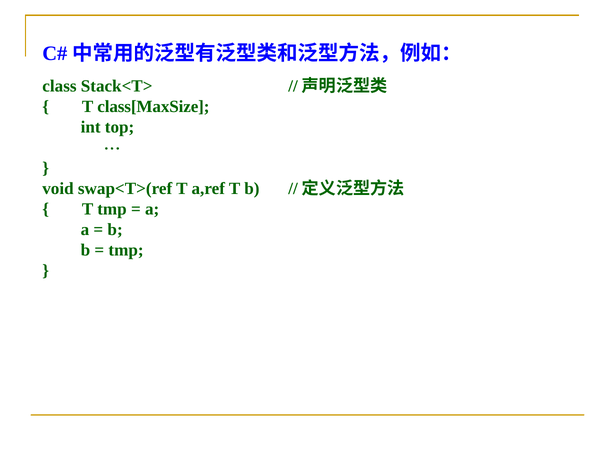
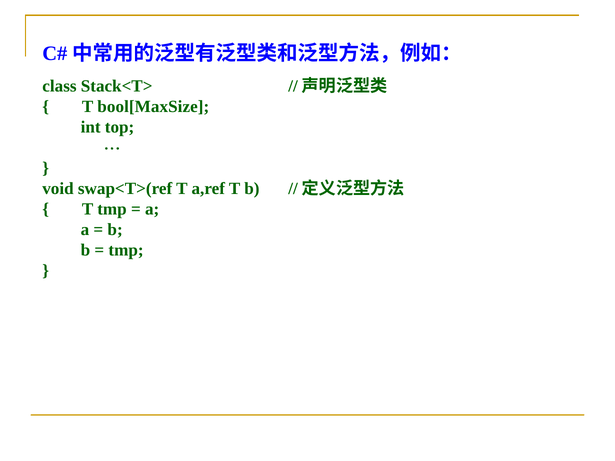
class[MaxSize: class[MaxSize -> bool[MaxSize (153, 107)
